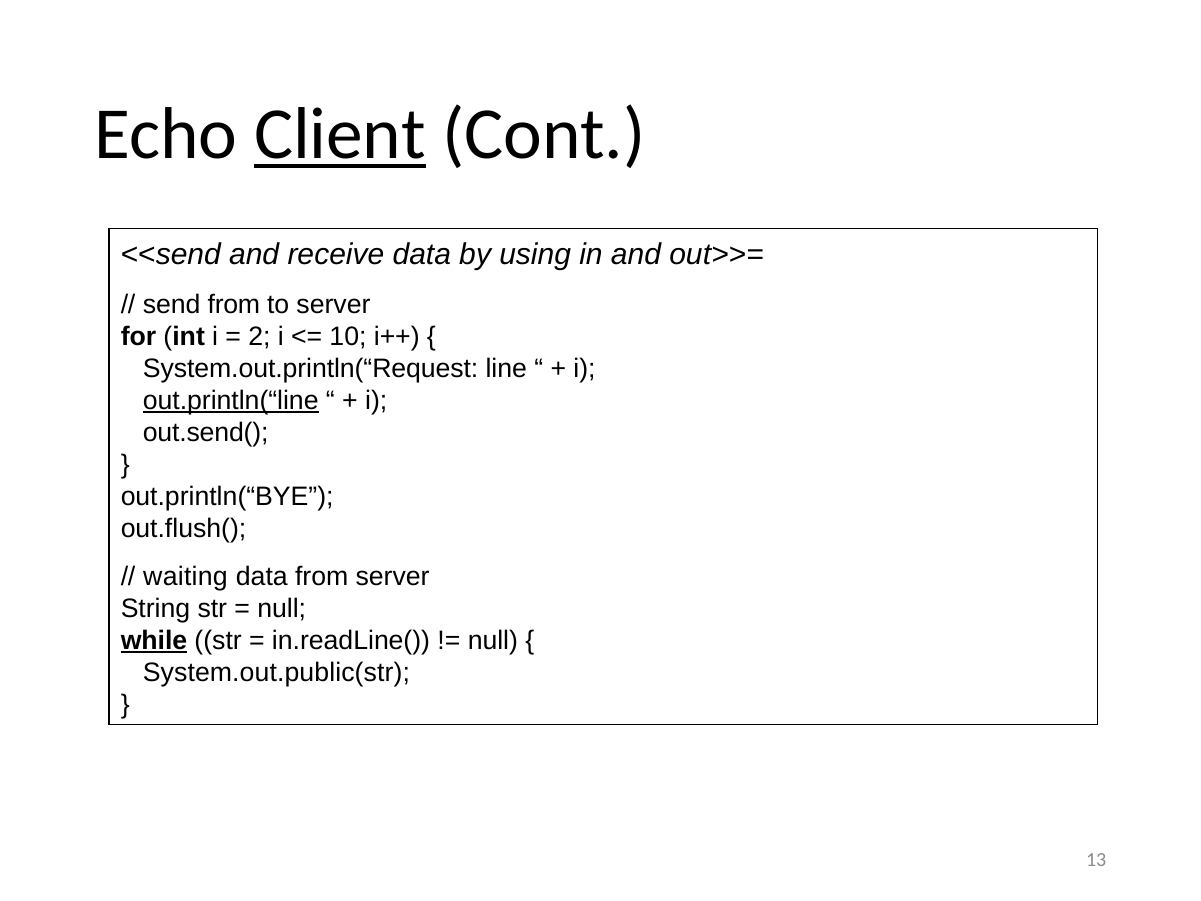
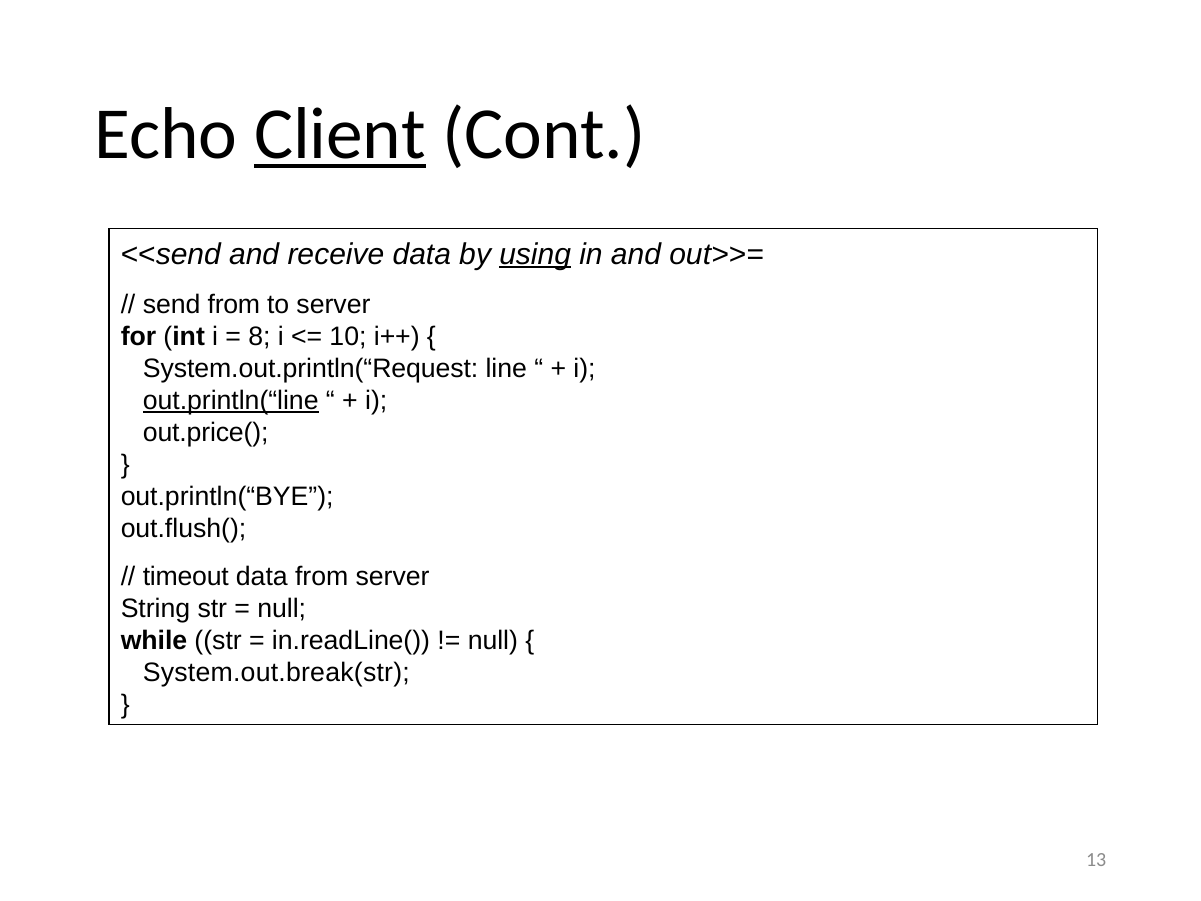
using underline: none -> present (535, 254)
2: 2 -> 8 (259, 336)
out.send(: out.send( -> out.price( (206, 432)
waiting: waiting -> timeout (186, 576)
while underline: present -> none (154, 640)
System.out.public(str: System.out.public(str -> System.out.break(str (276, 672)
